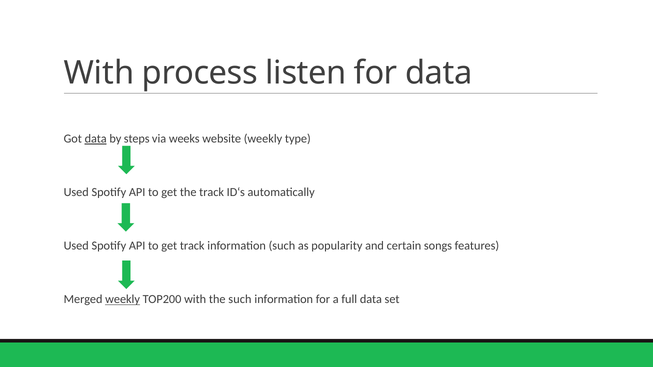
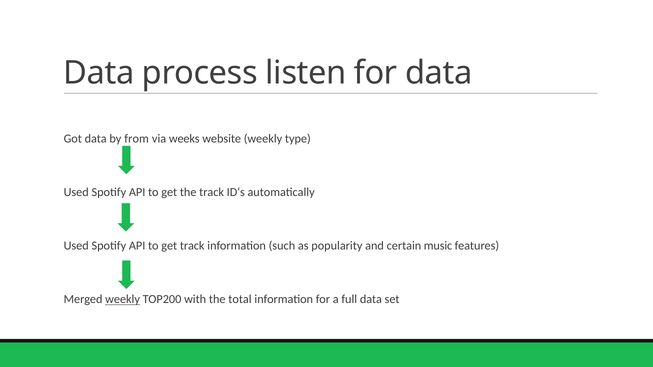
With: With -> Data (99, 73)
data underline: present -> none (96, 139)
steps: steps -> from (137, 139)
songs: songs -> music (438, 246)
the such: such -> total (240, 300)
